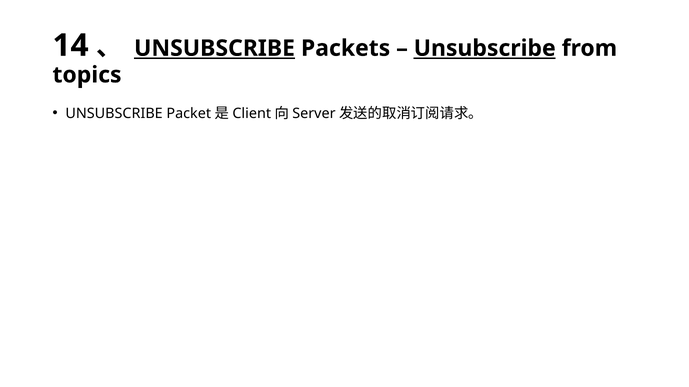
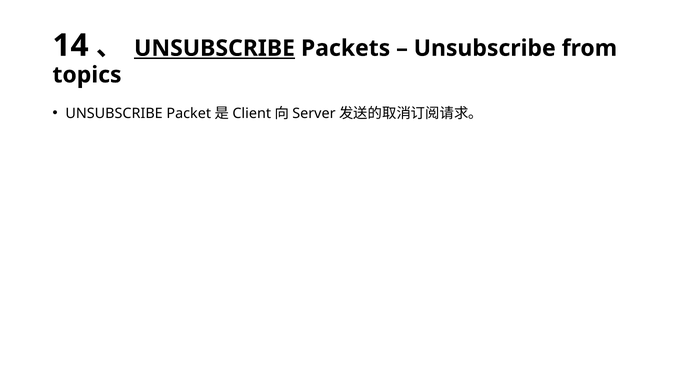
Unsubscribe underline: present -> none (485, 48)
